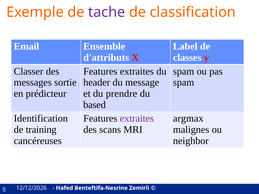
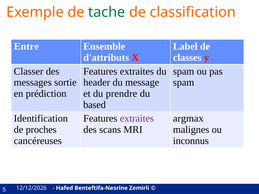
tache colour: purple -> green (107, 12)
Email: Email -> Entre (26, 47)
prédicteur: prédicteur -> prédiction (46, 94)
training: training -> proches (41, 130)
neighbor: neighbor -> inconnus (191, 141)
